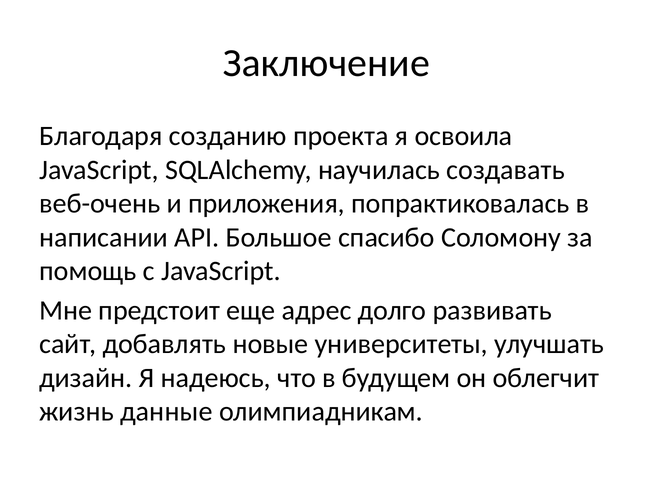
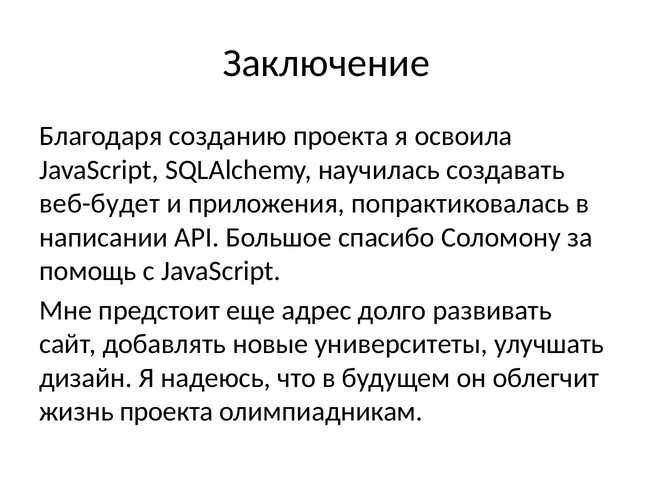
веб-очень: веб-очень -> веб-будет (100, 204)
жизнь данные: данные -> проекта (167, 412)
